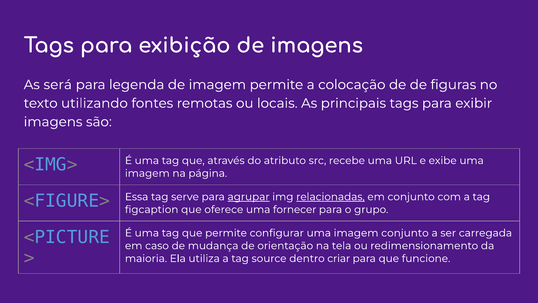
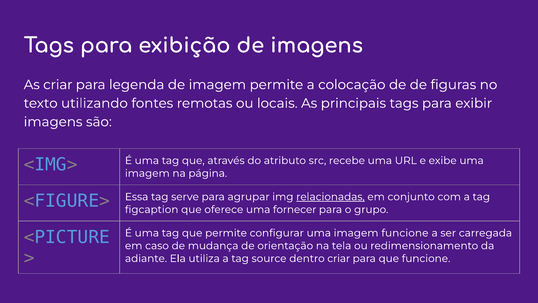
As será: será -> criar (58, 85)
agrupar underline: present -> none (249, 197)
imagem conjunto: conjunto -> funcione (405, 233)
maioria: maioria -> adiante (146, 258)
